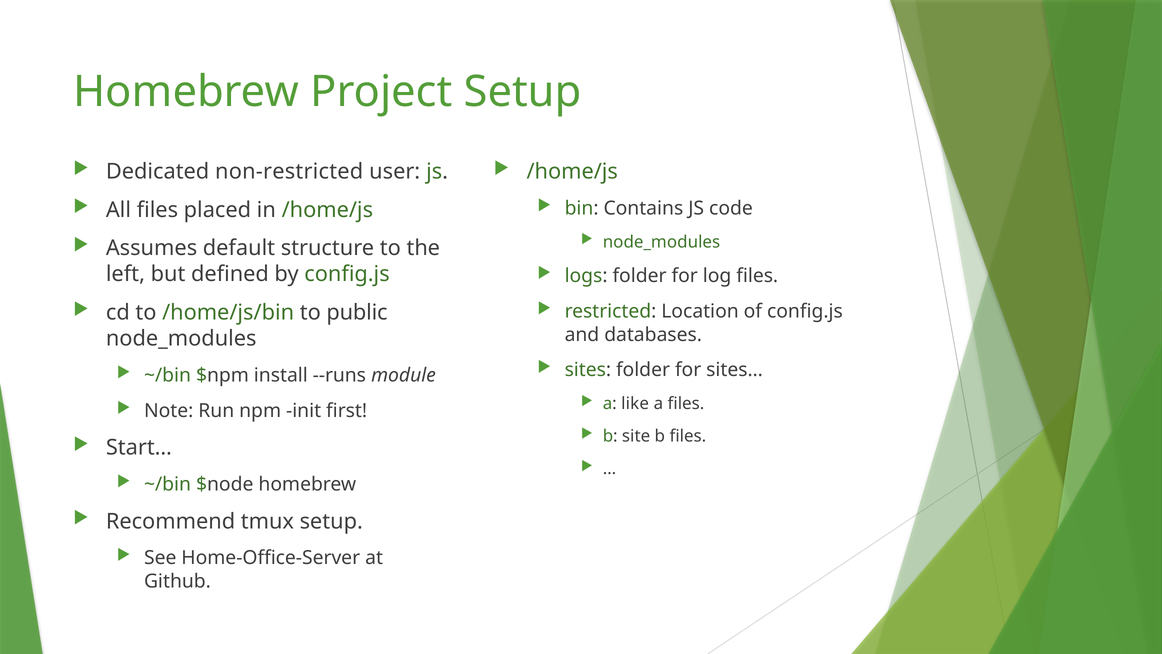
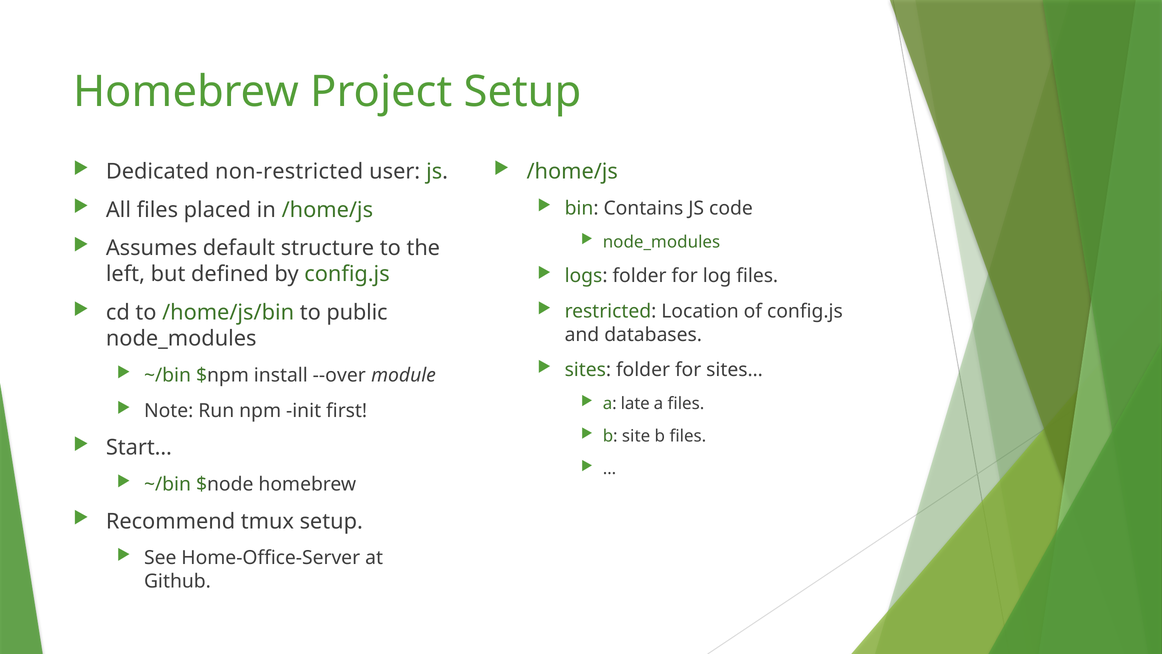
--runs: --runs -> --over (339, 375)
like: like -> late (635, 404)
